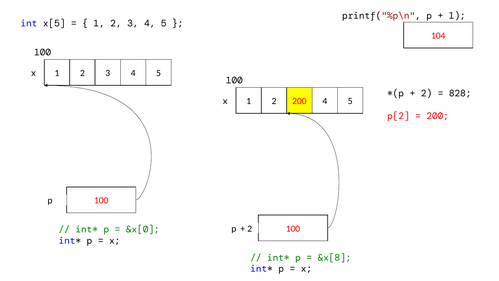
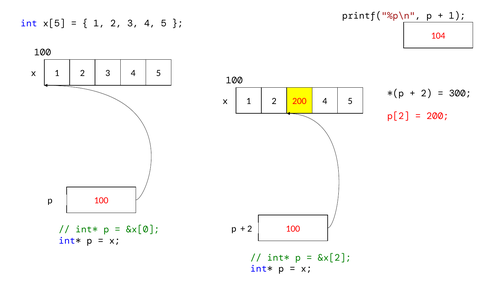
828: 828 -> 300 (460, 93)
&x[8: &x[8 -> &x[2 (334, 257)
